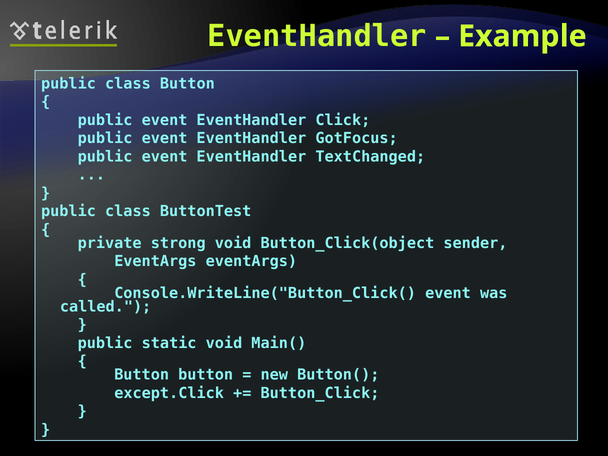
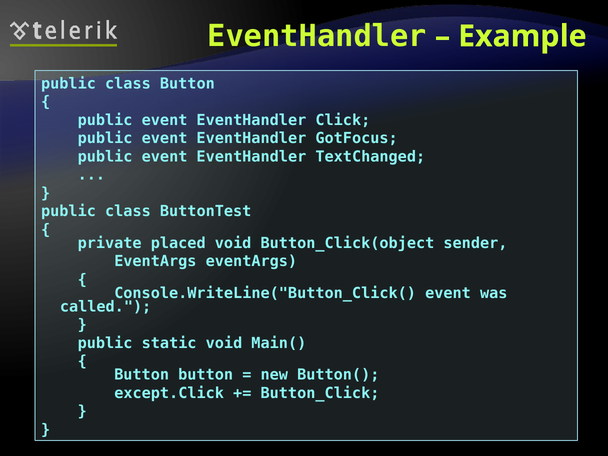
strong: strong -> placed (178, 243)
